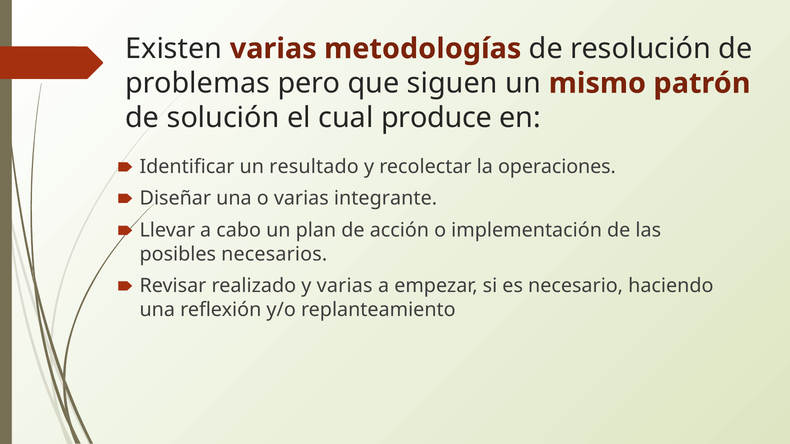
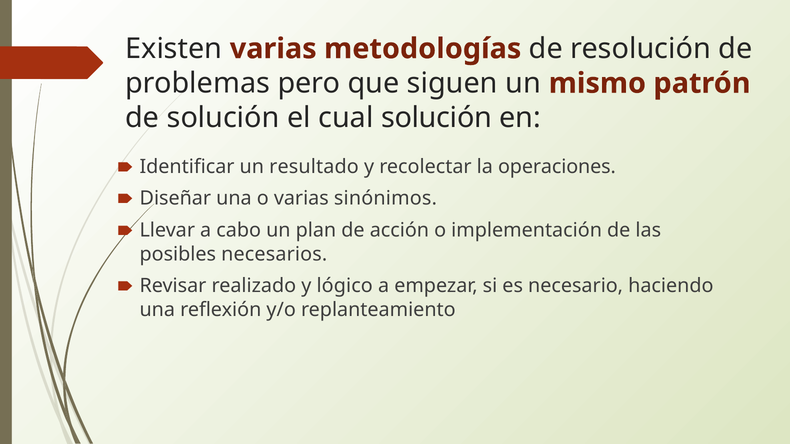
cual produce: produce -> solución (437, 118)
integrante: integrante -> sinónimos (385, 199)
y varias: varias -> lógico (345, 286)
